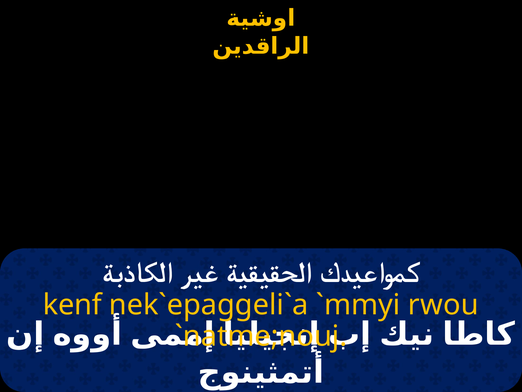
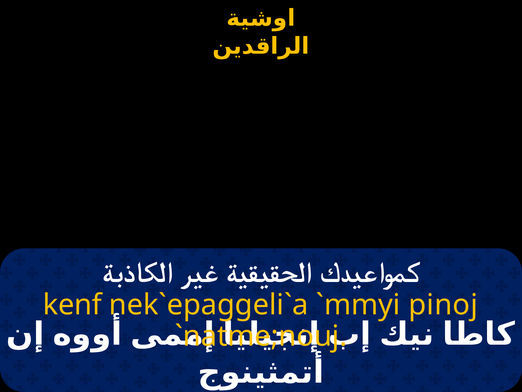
rwou: rwou -> pinoj (443, 304)
